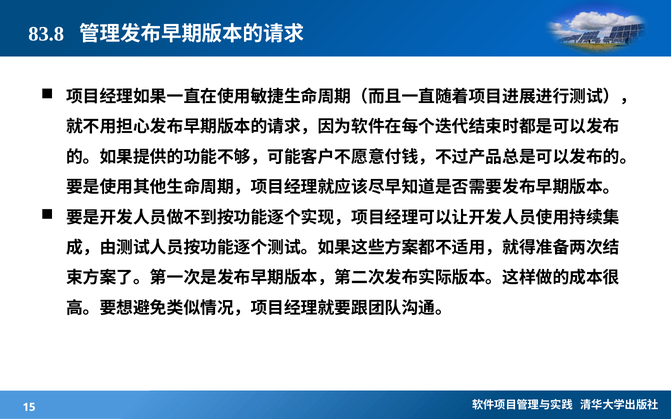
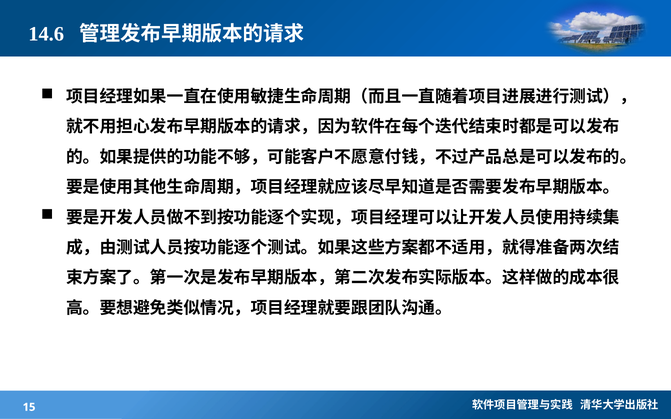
83.8: 83.8 -> 14.6 (46, 34)
